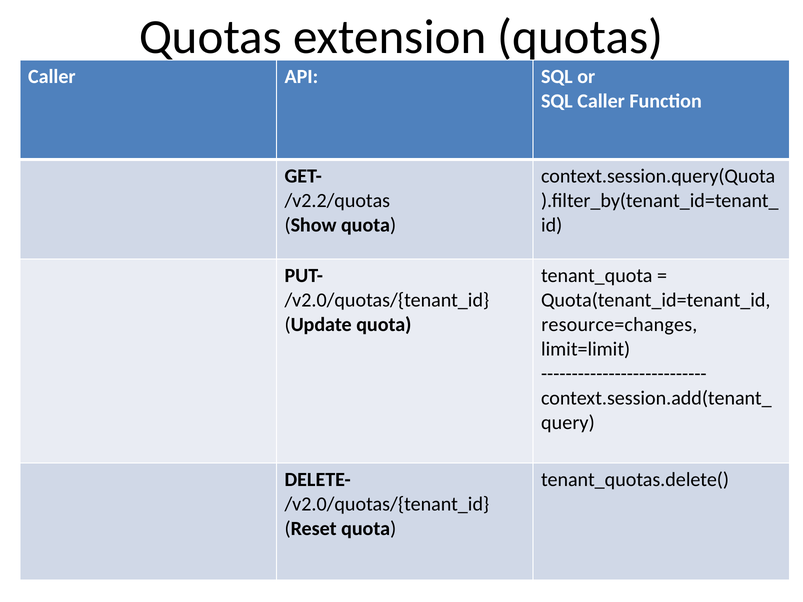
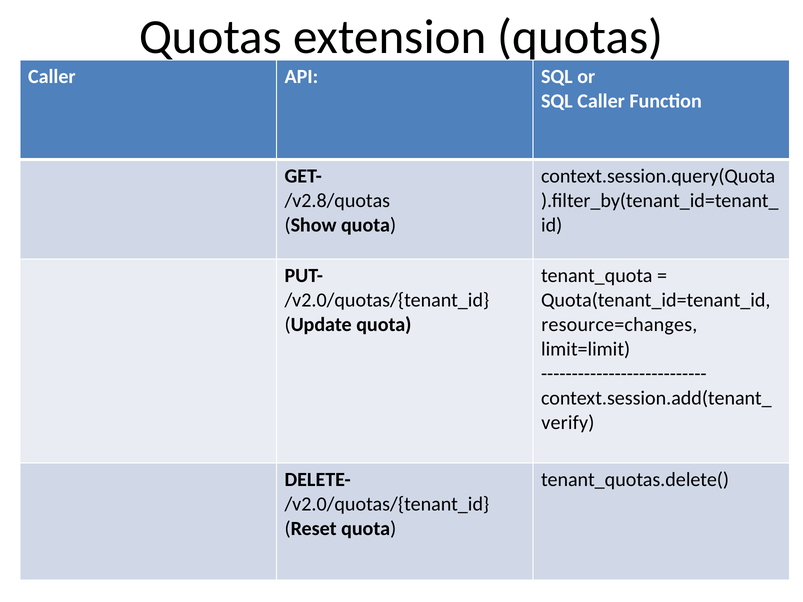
/v2.2/quotas: /v2.2/quotas -> /v2.8/quotas (337, 201)
query: query -> verify (568, 423)
